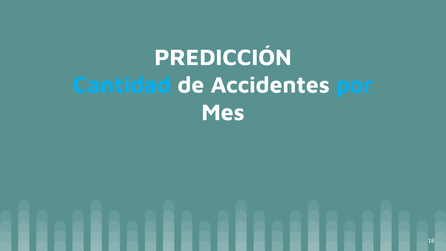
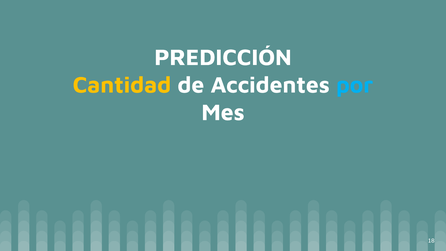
Cantidad colour: light blue -> yellow (122, 85)
